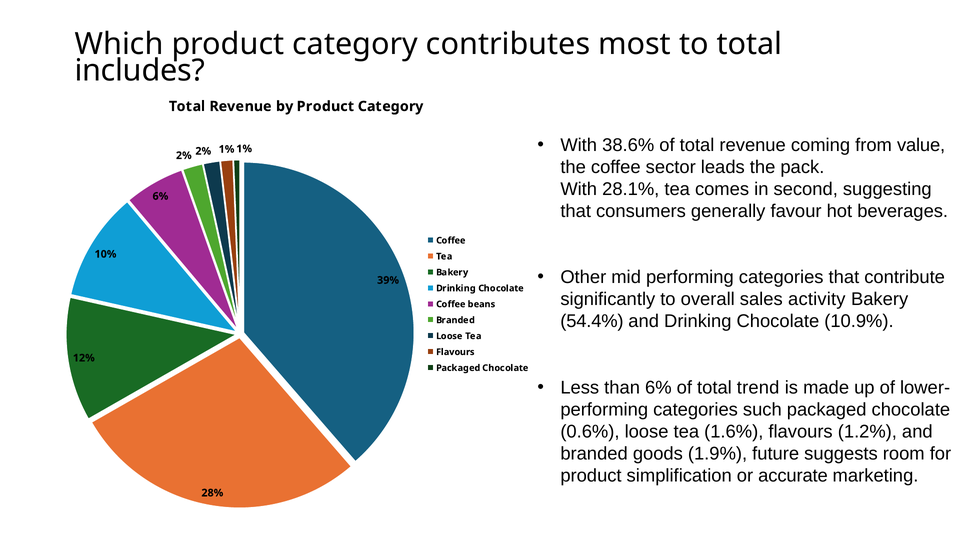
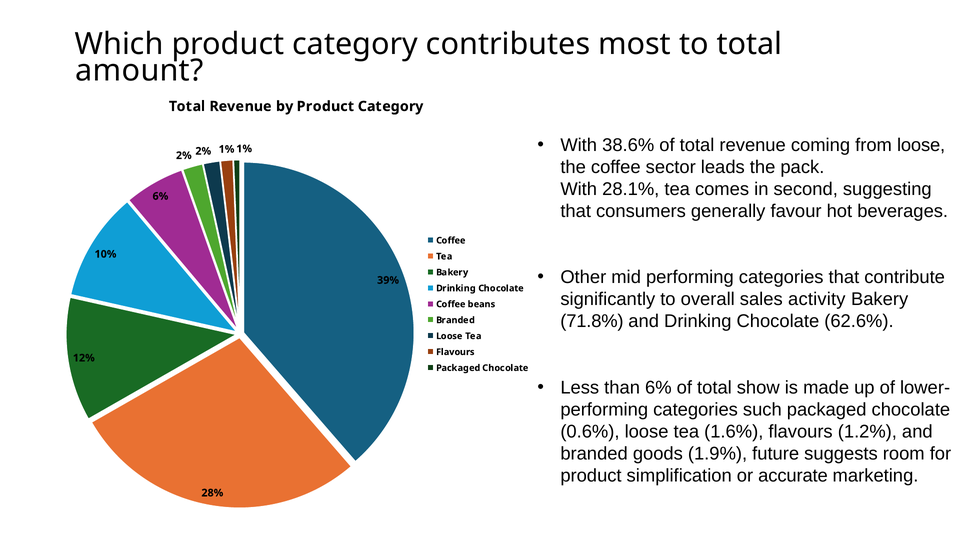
includes: includes -> amount (139, 71)
from value: value -> loose (921, 145)
54.4%: 54.4% -> 71.8% (592, 322)
10.9%: 10.9% -> 62.6% (859, 322)
trend: trend -> show (758, 388)
